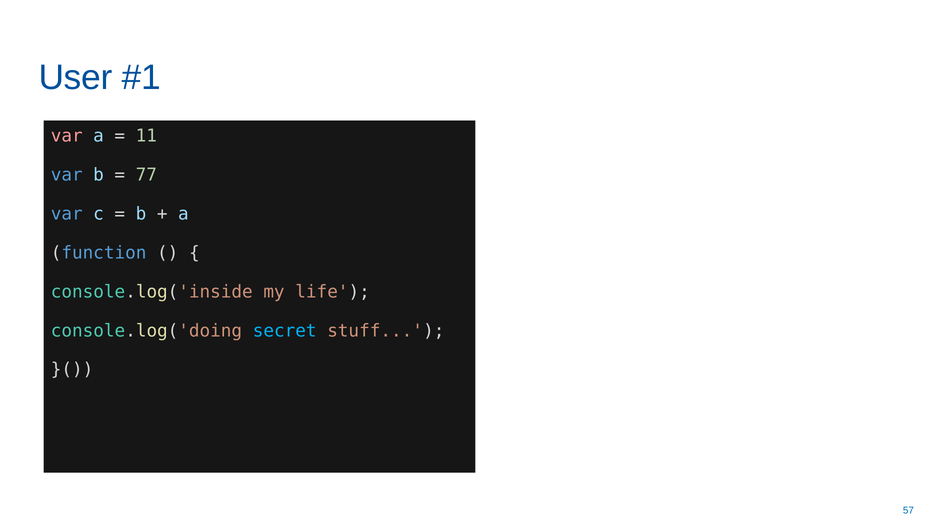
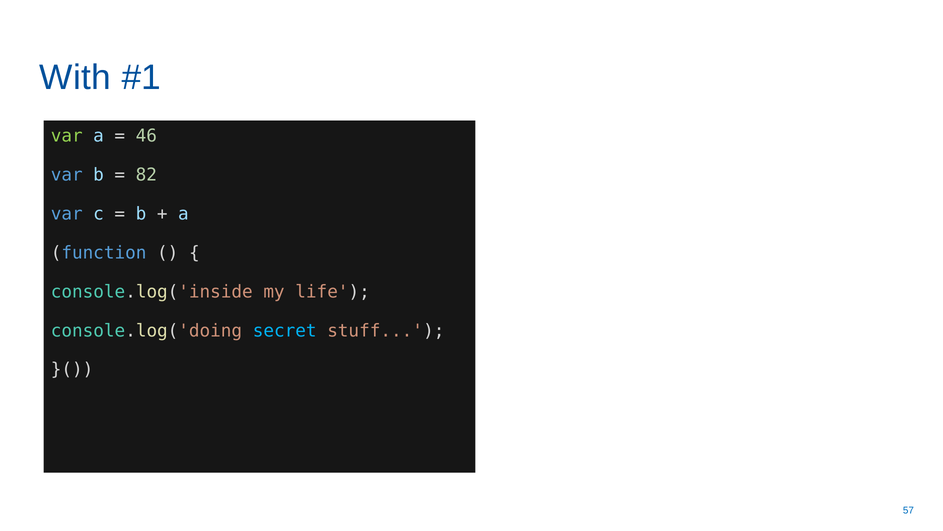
User: User -> With (75, 78)
var colour: pink -> light green (67, 136)
11: 11 -> 46 (146, 136)
77: 77 -> 82 (146, 175)
